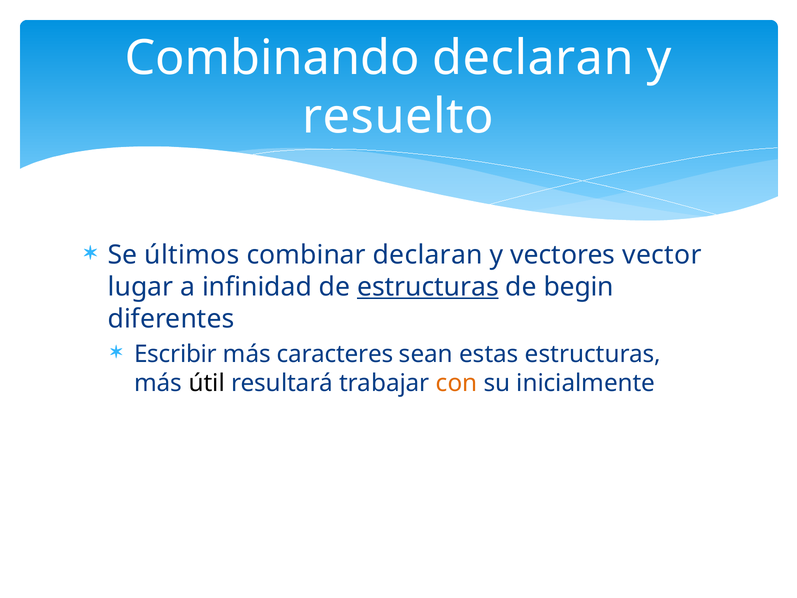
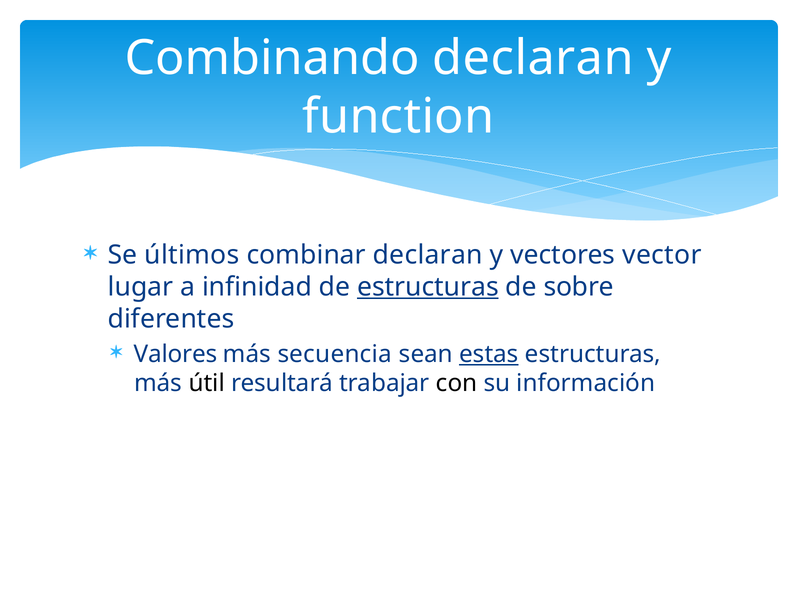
resuelto: resuelto -> function (398, 117)
begin: begin -> sobre (579, 287)
Escribir: Escribir -> Valores (176, 354)
caracteres: caracteres -> secuencia (335, 354)
estas underline: none -> present (489, 354)
con colour: orange -> black (457, 383)
inicialmente: inicialmente -> información (586, 383)
